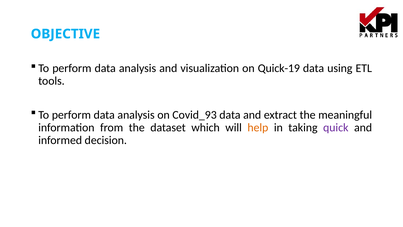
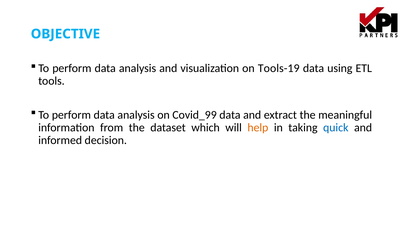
Quick-19: Quick-19 -> Tools-19 (279, 68)
Covid_93: Covid_93 -> Covid_99 (195, 115)
quick colour: purple -> blue (336, 127)
